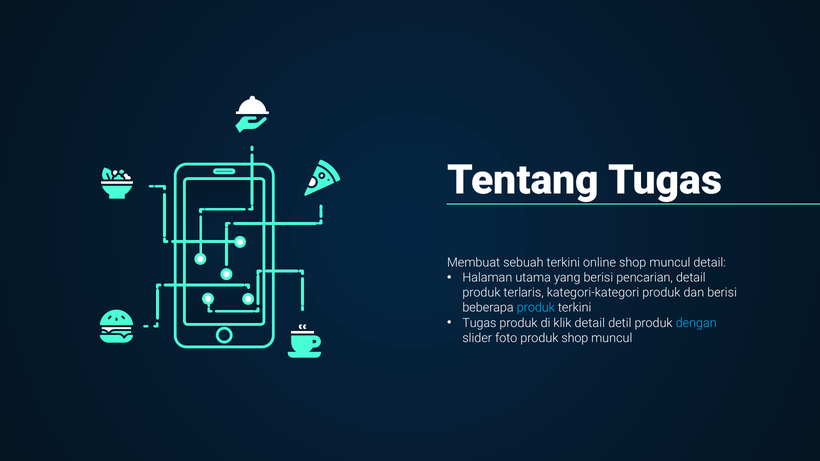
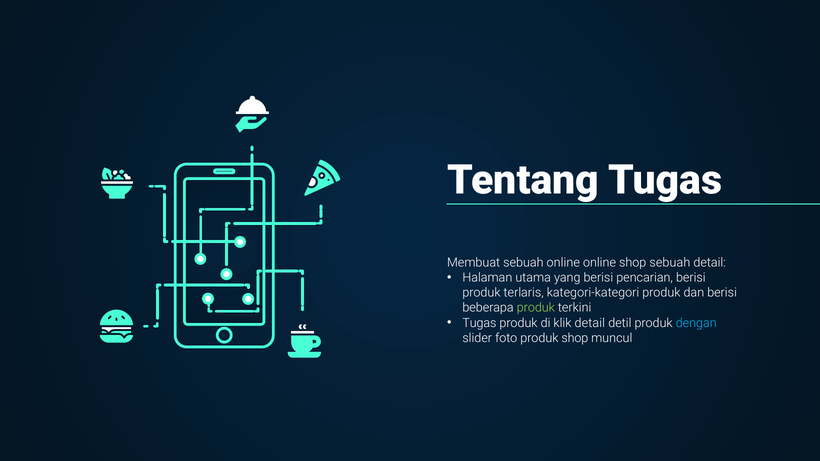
sebuah terkini: terkini -> online (563, 263)
online shop muncul: muncul -> sebuah (670, 263)
pencarian detail: detail -> berisi (691, 278)
produk colour: light blue -> light green (536, 308)
